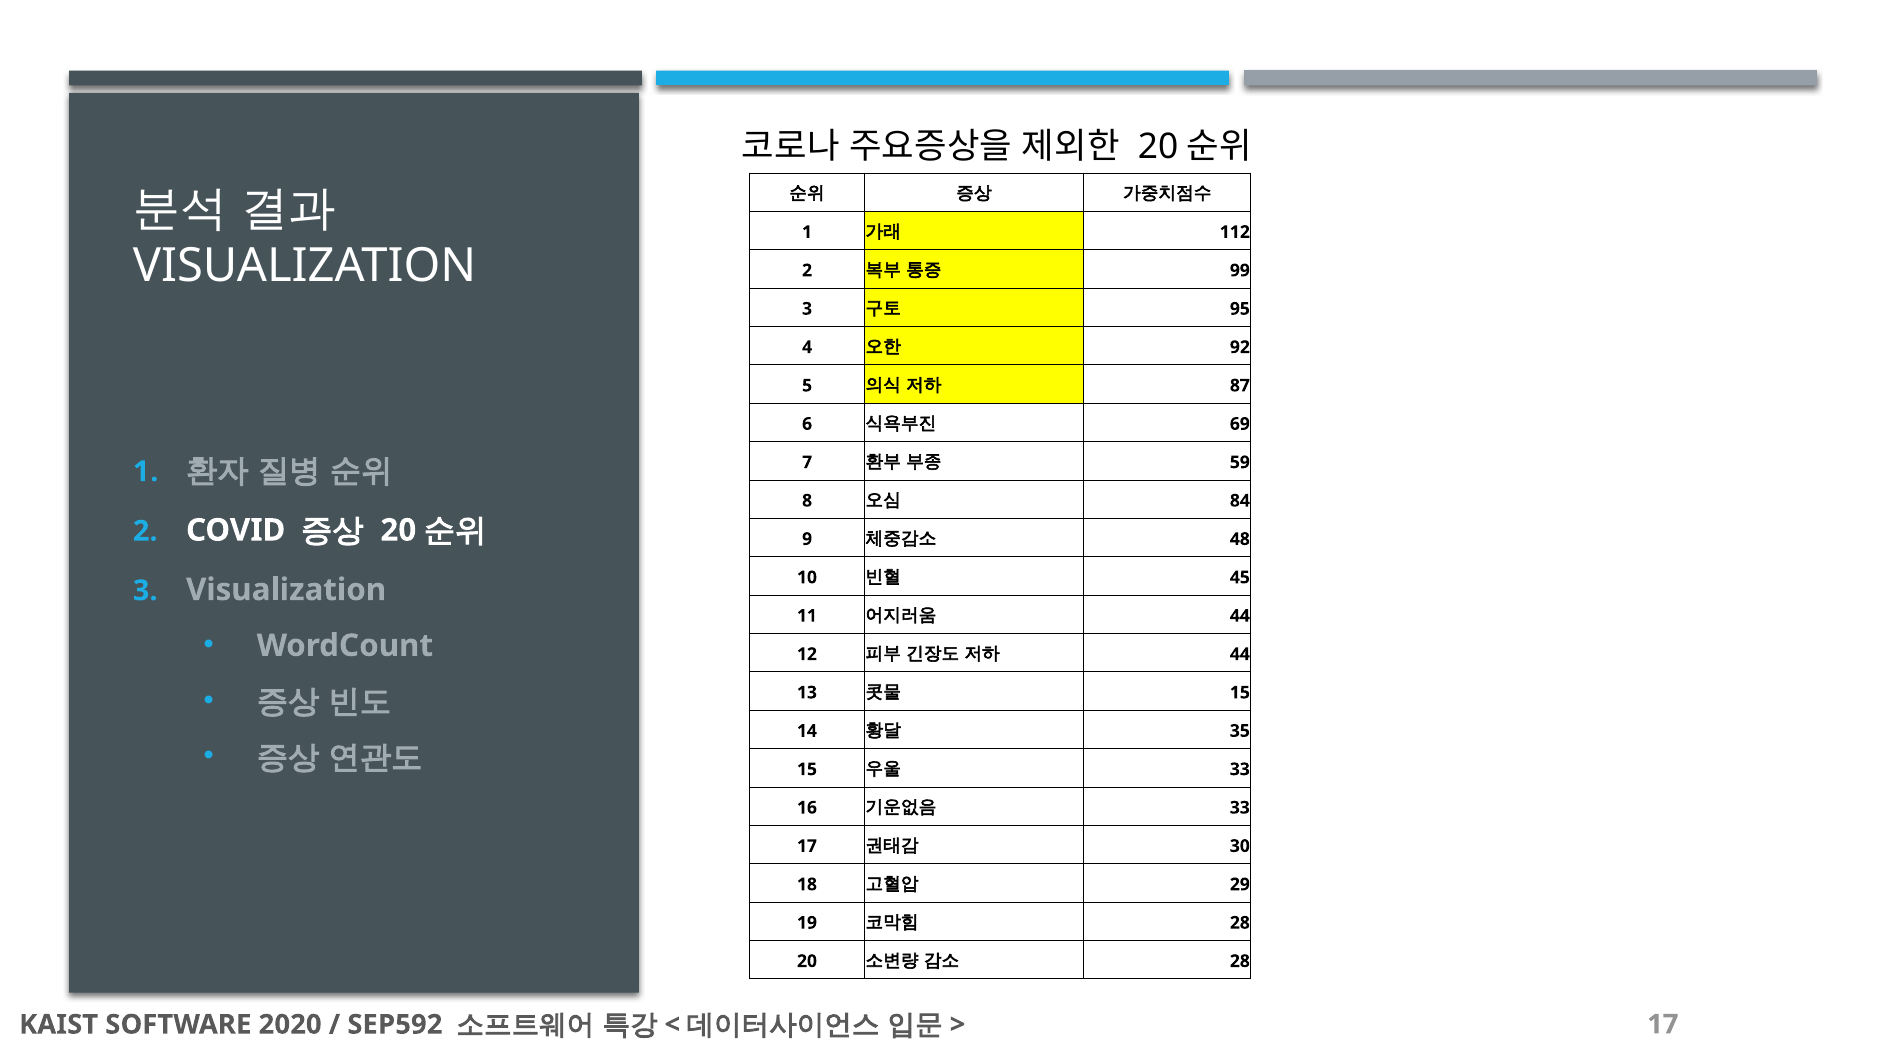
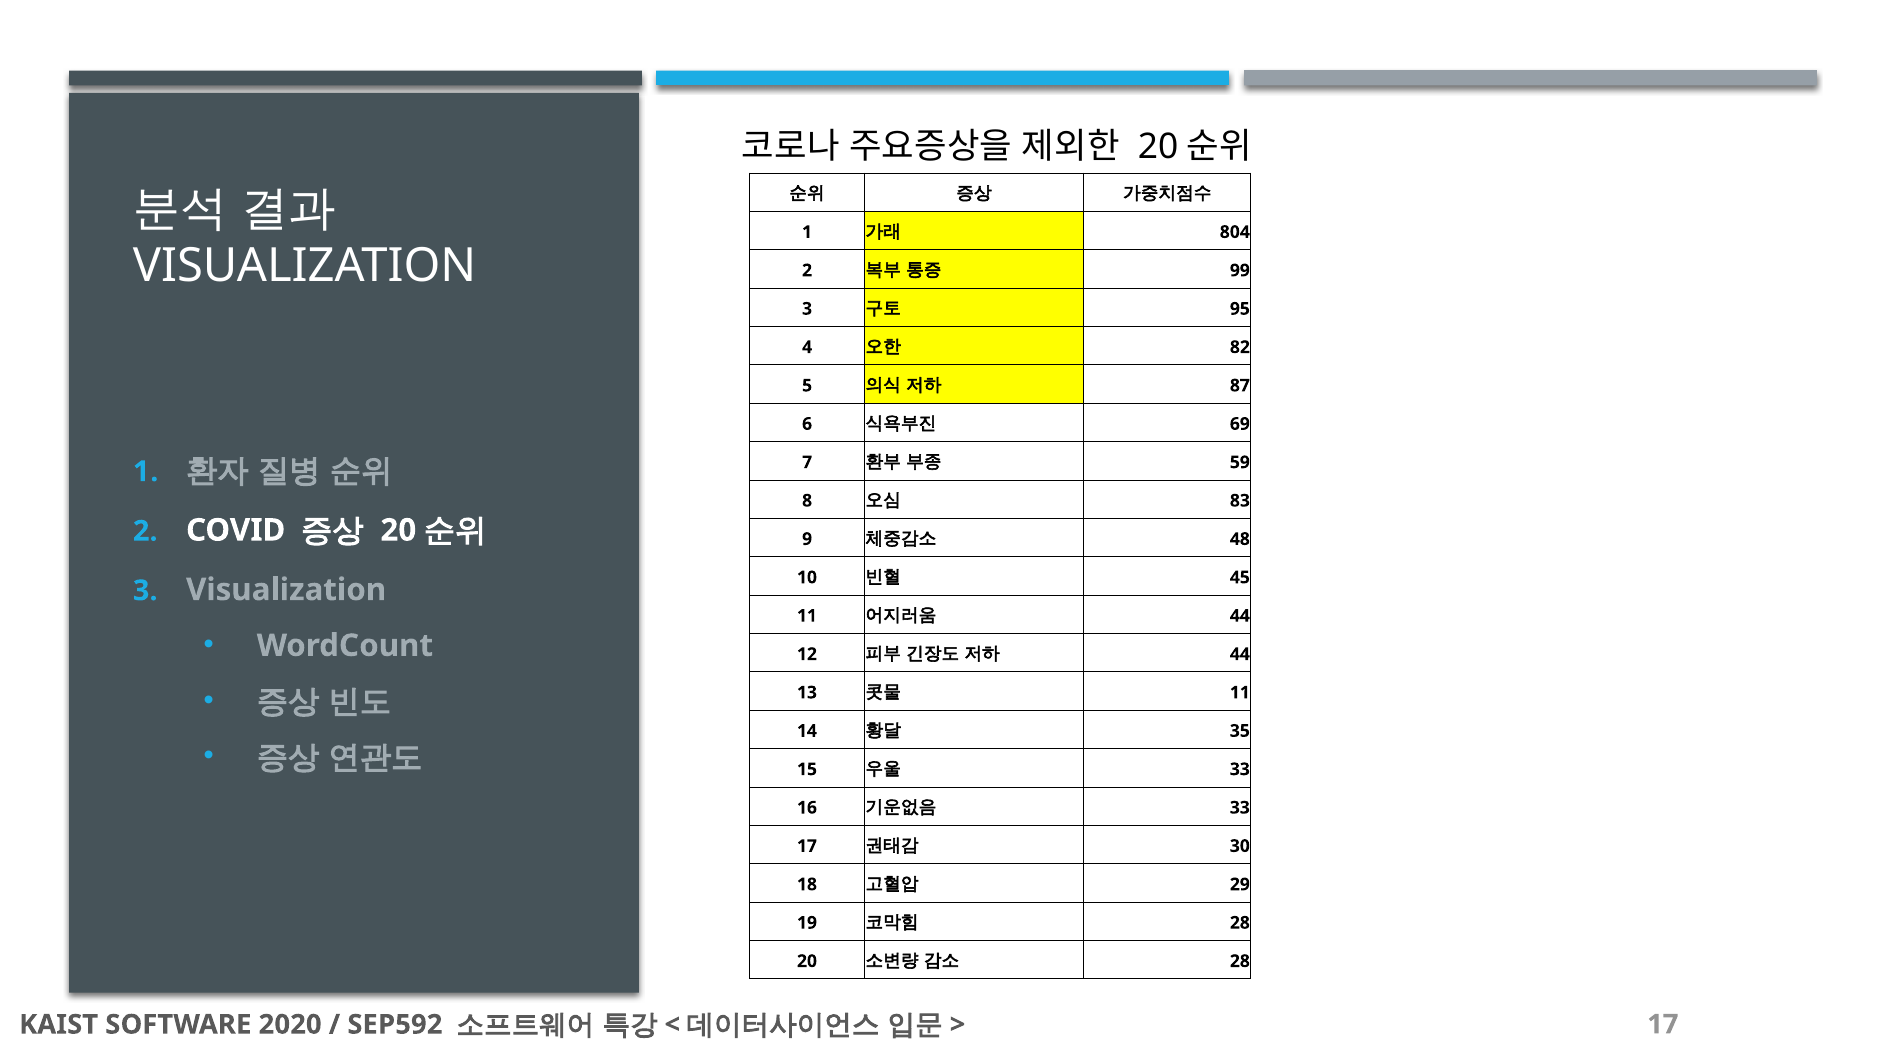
112: 112 -> 804 (1235, 232)
92: 92 -> 82 (1240, 347)
84: 84 -> 83 (1240, 501)
15: 15 -> 11 (1240, 692)
